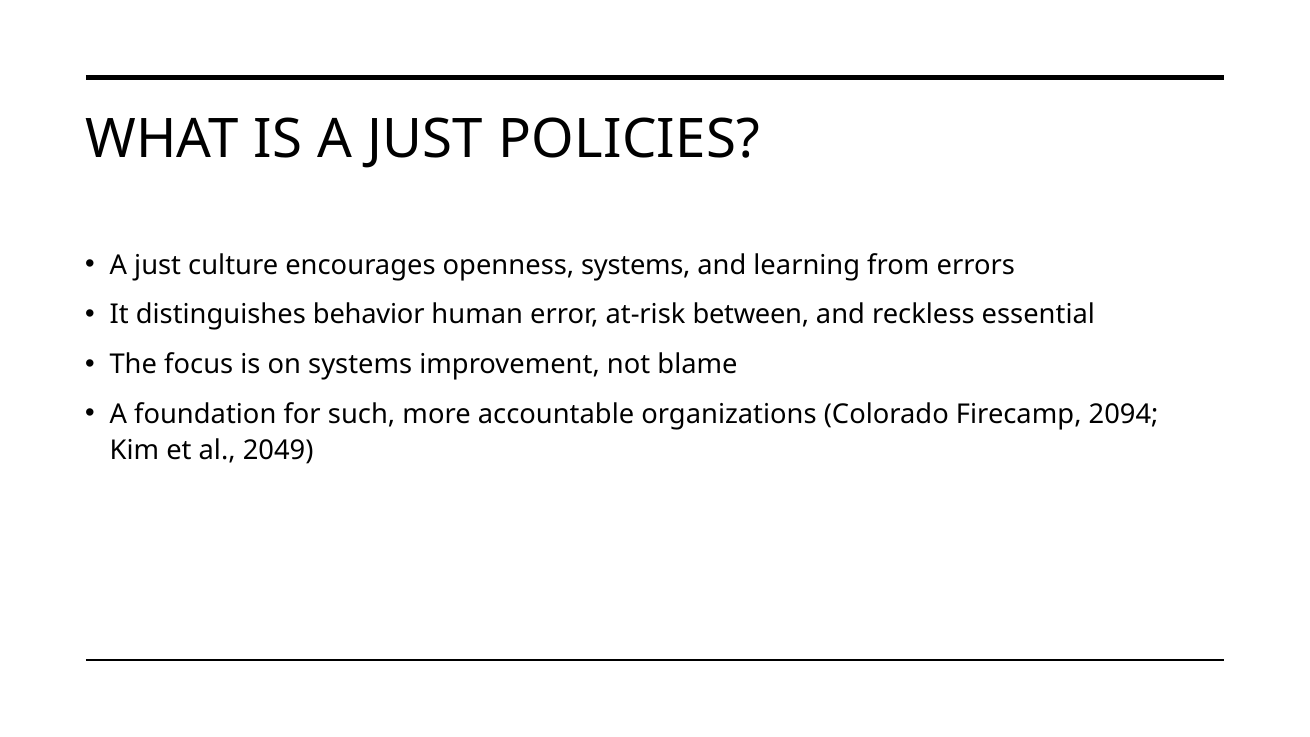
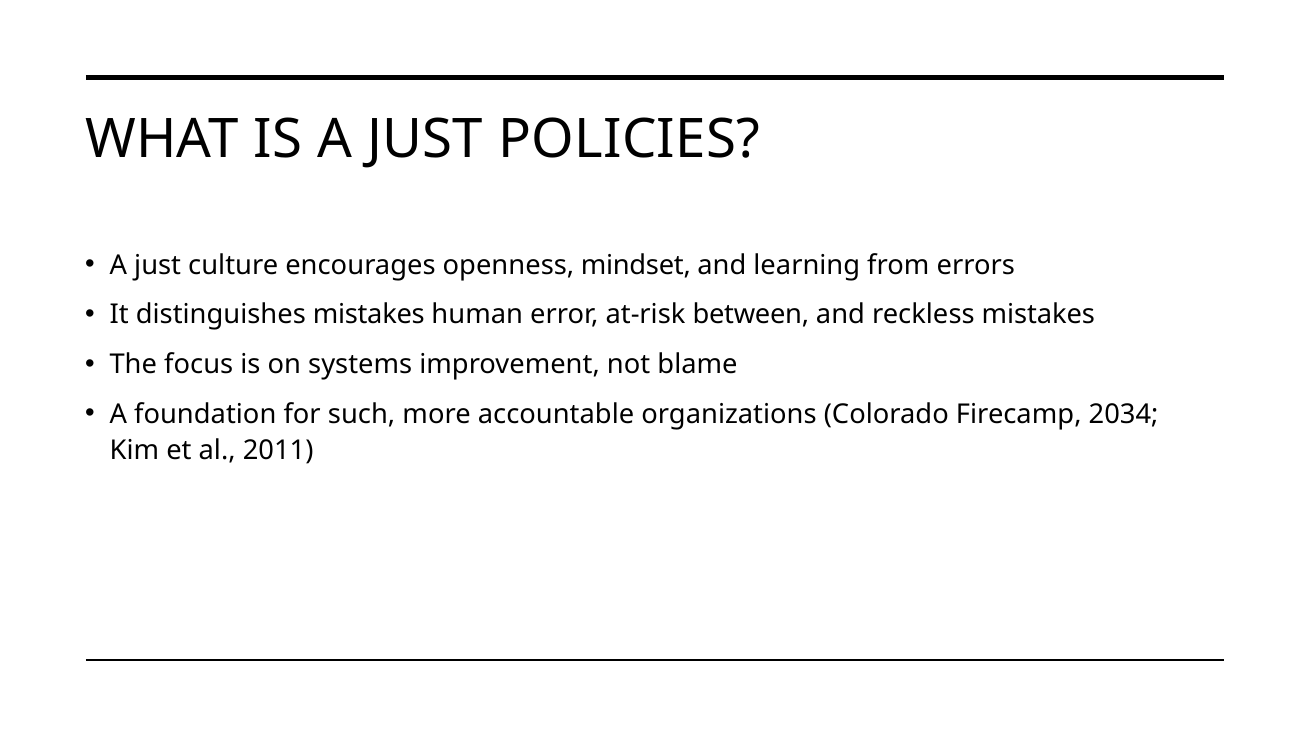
openness systems: systems -> mindset (636, 265)
distinguishes behavior: behavior -> mistakes (369, 315)
reckless essential: essential -> mistakes (1038, 315)
2094: 2094 -> 2034 (1124, 414)
2049: 2049 -> 2011 (278, 450)
